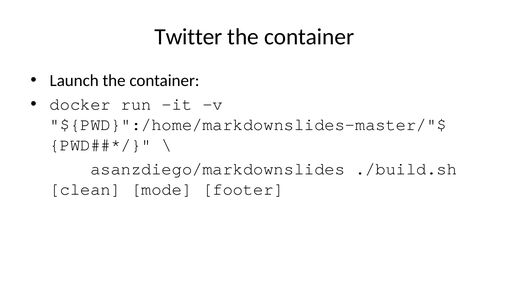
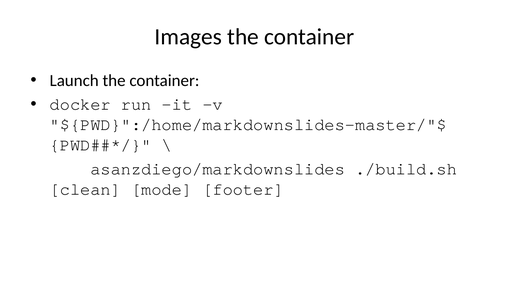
Twitter: Twitter -> Images (188, 37)
